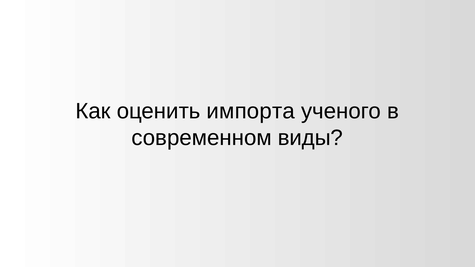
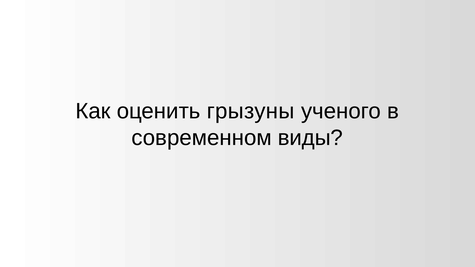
импорта: импорта -> грызуны (251, 111)
